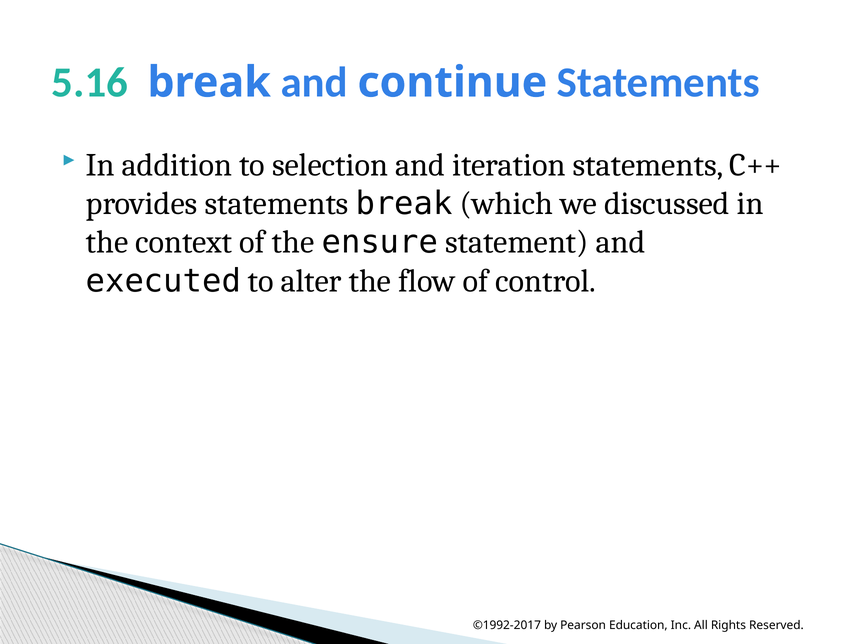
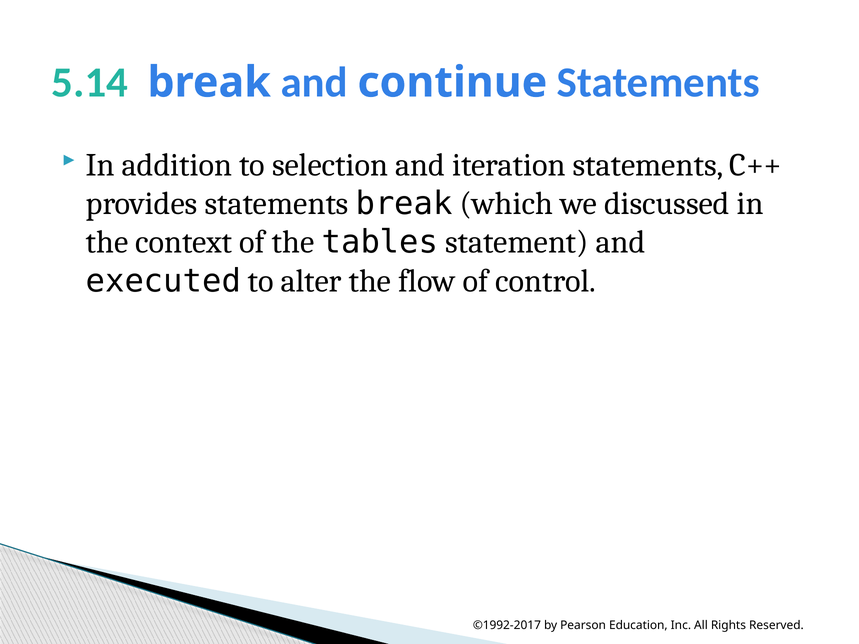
5.16: 5.16 -> 5.14 (90, 82)
ensure: ensure -> tables (380, 242)
